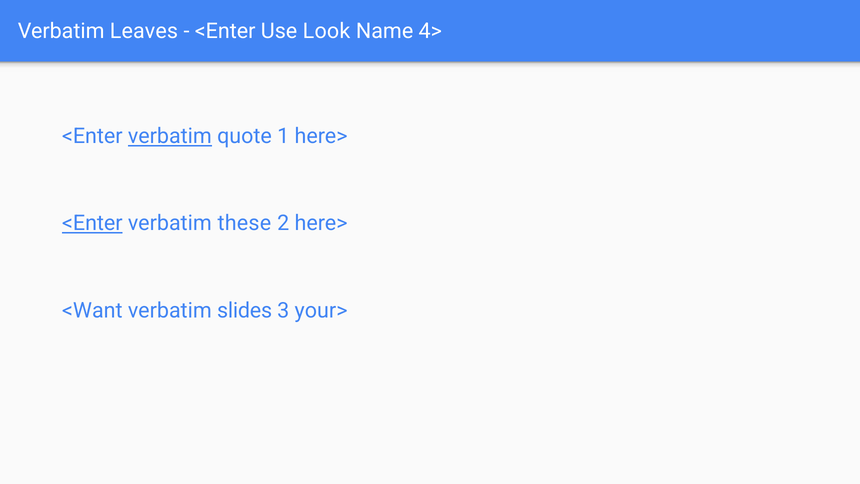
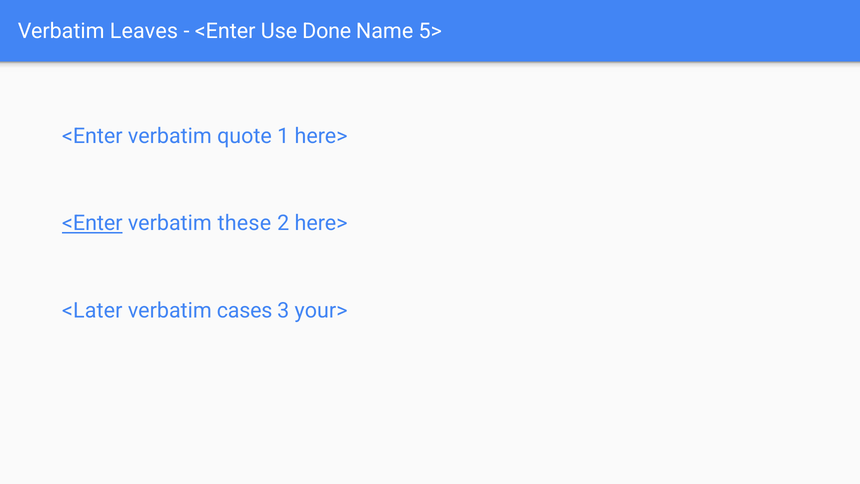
Look: Look -> Done (327, 31)
4>: 4> -> 5> (430, 31)
verbatim underline: present -> none (170, 136)
<Want: <Want -> <Later (92, 310)
slides: slides -> cases (245, 310)
